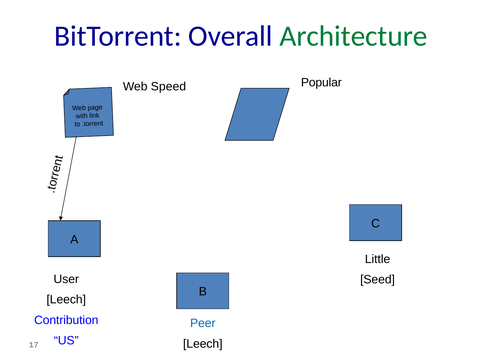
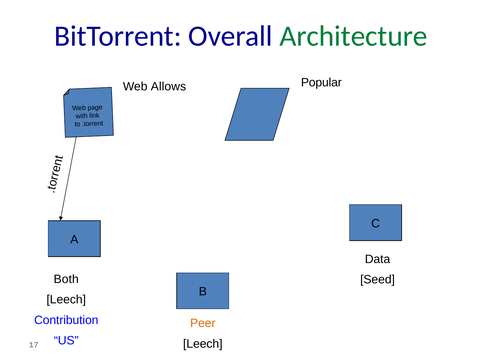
Speed: Speed -> Allows (168, 87)
Little: Little -> Data (378, 259)
User: User -> Both (66, 280)
Peer colour: blue -> orange (203, 324)
